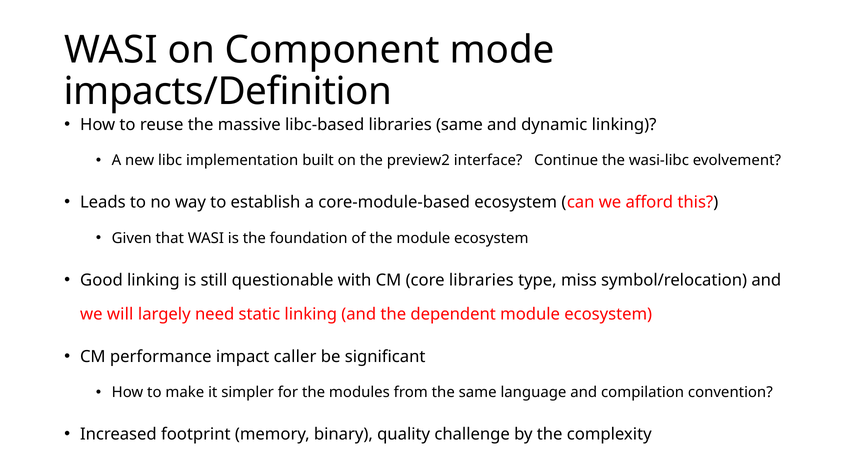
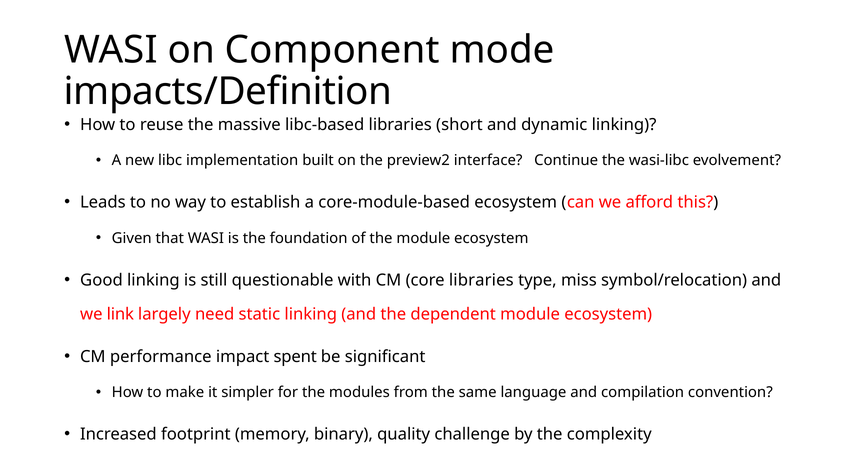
libraries same: same -> short (459, 125)
will: will -> link (120, 314)
caller: caller -> spent (295, 357)
